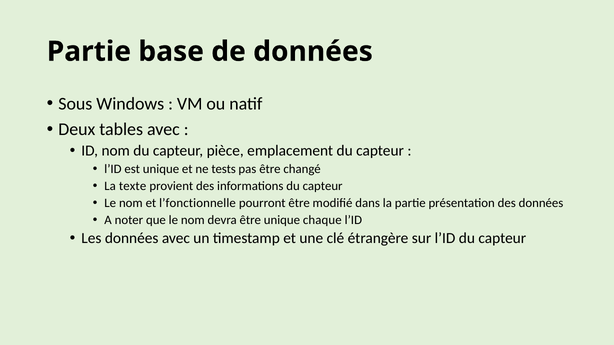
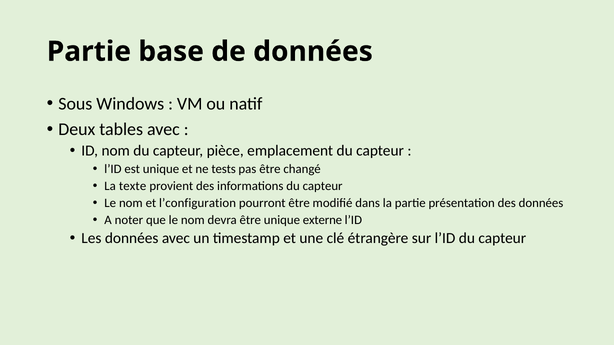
l’fonctionnelle: l’fonctionnelle -> l’configuration (198, 203)
chaque: chaque -> externe (322, 220)
